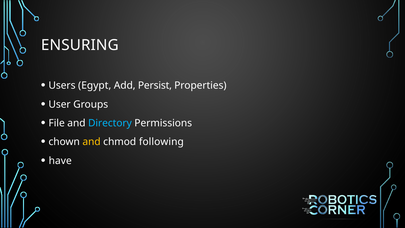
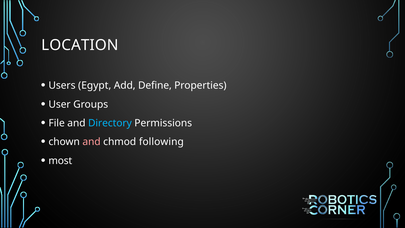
ENSURING: ENSURING -> LOCATION (80, 45)
Persist: Persist -> Define (155, 85)
and colour: yellow -> pink (92, 142)
have: have -> most (60, 161)
